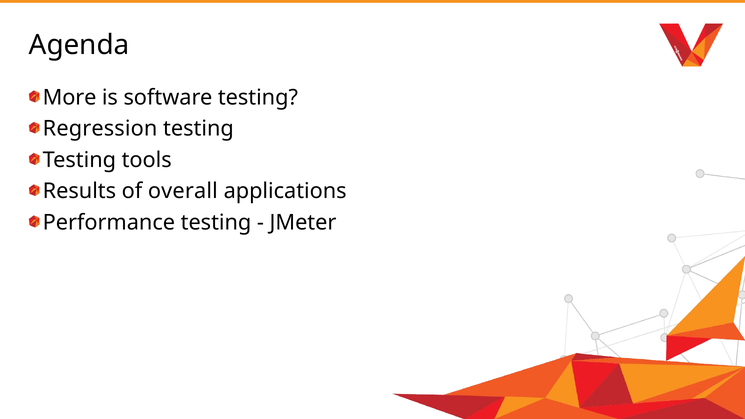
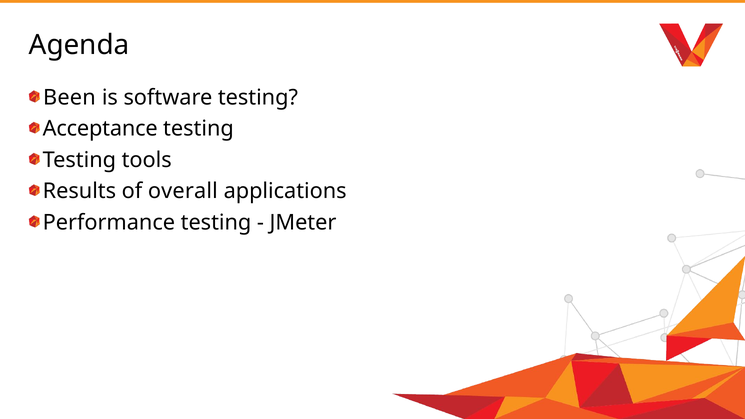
More: More -> Been (69, 98)
Regression: Regression -> Acceptance (100, 129)
